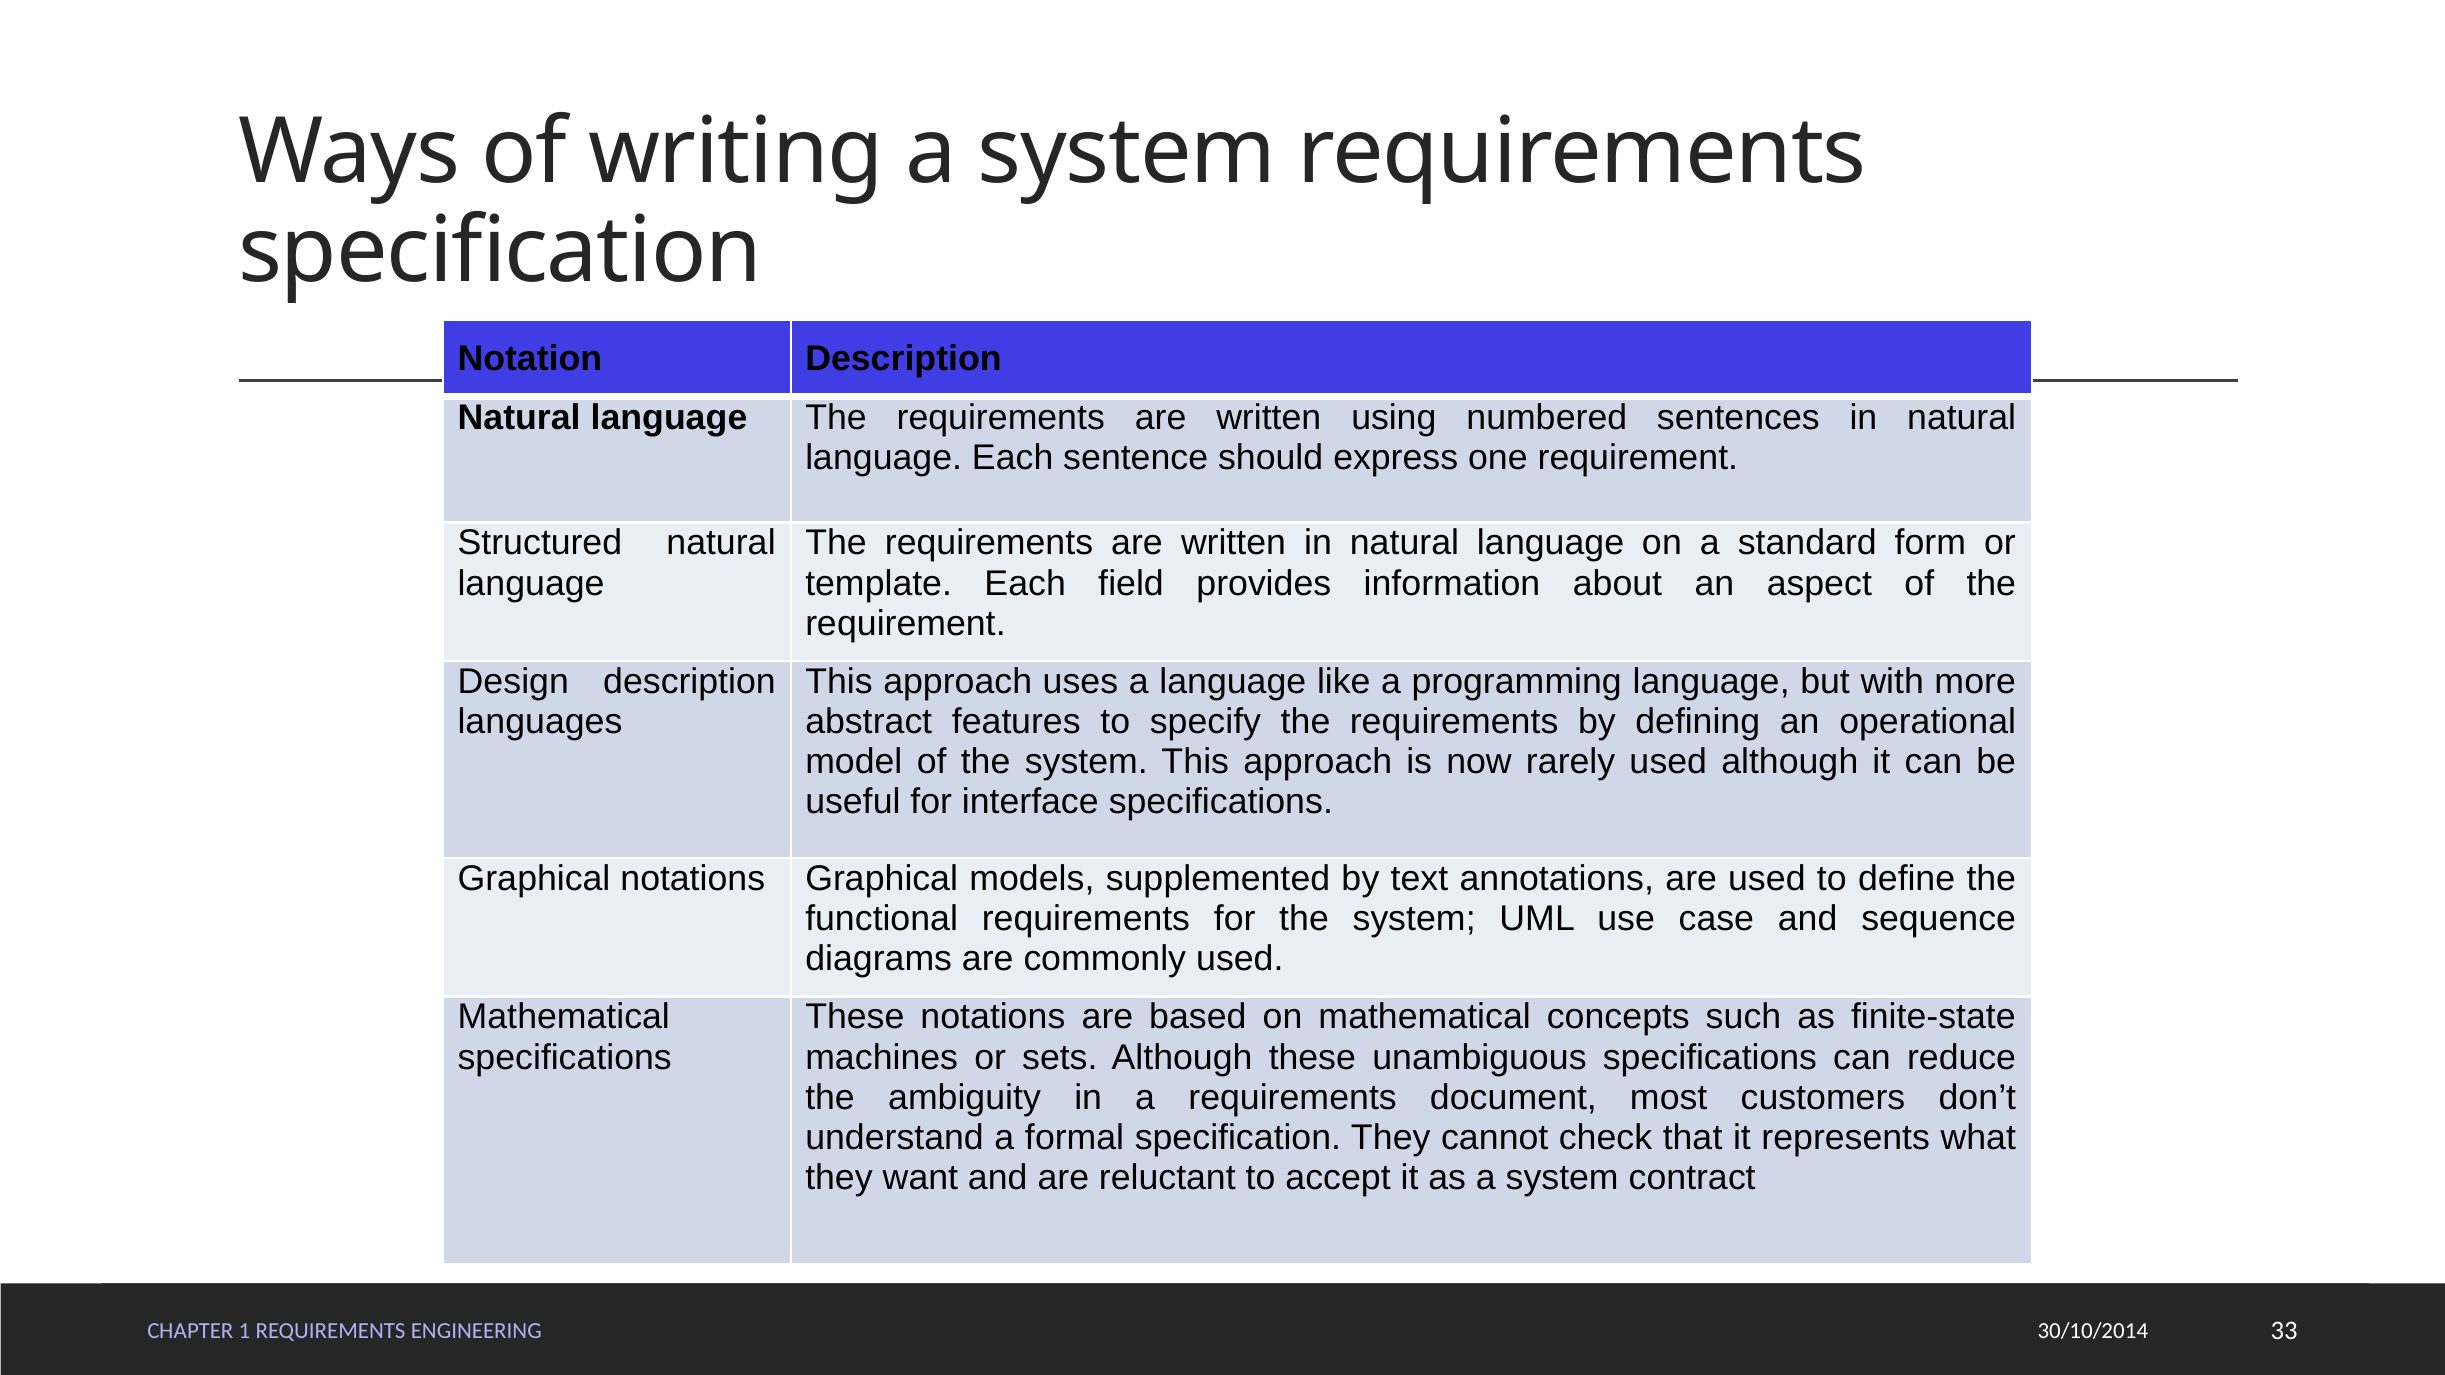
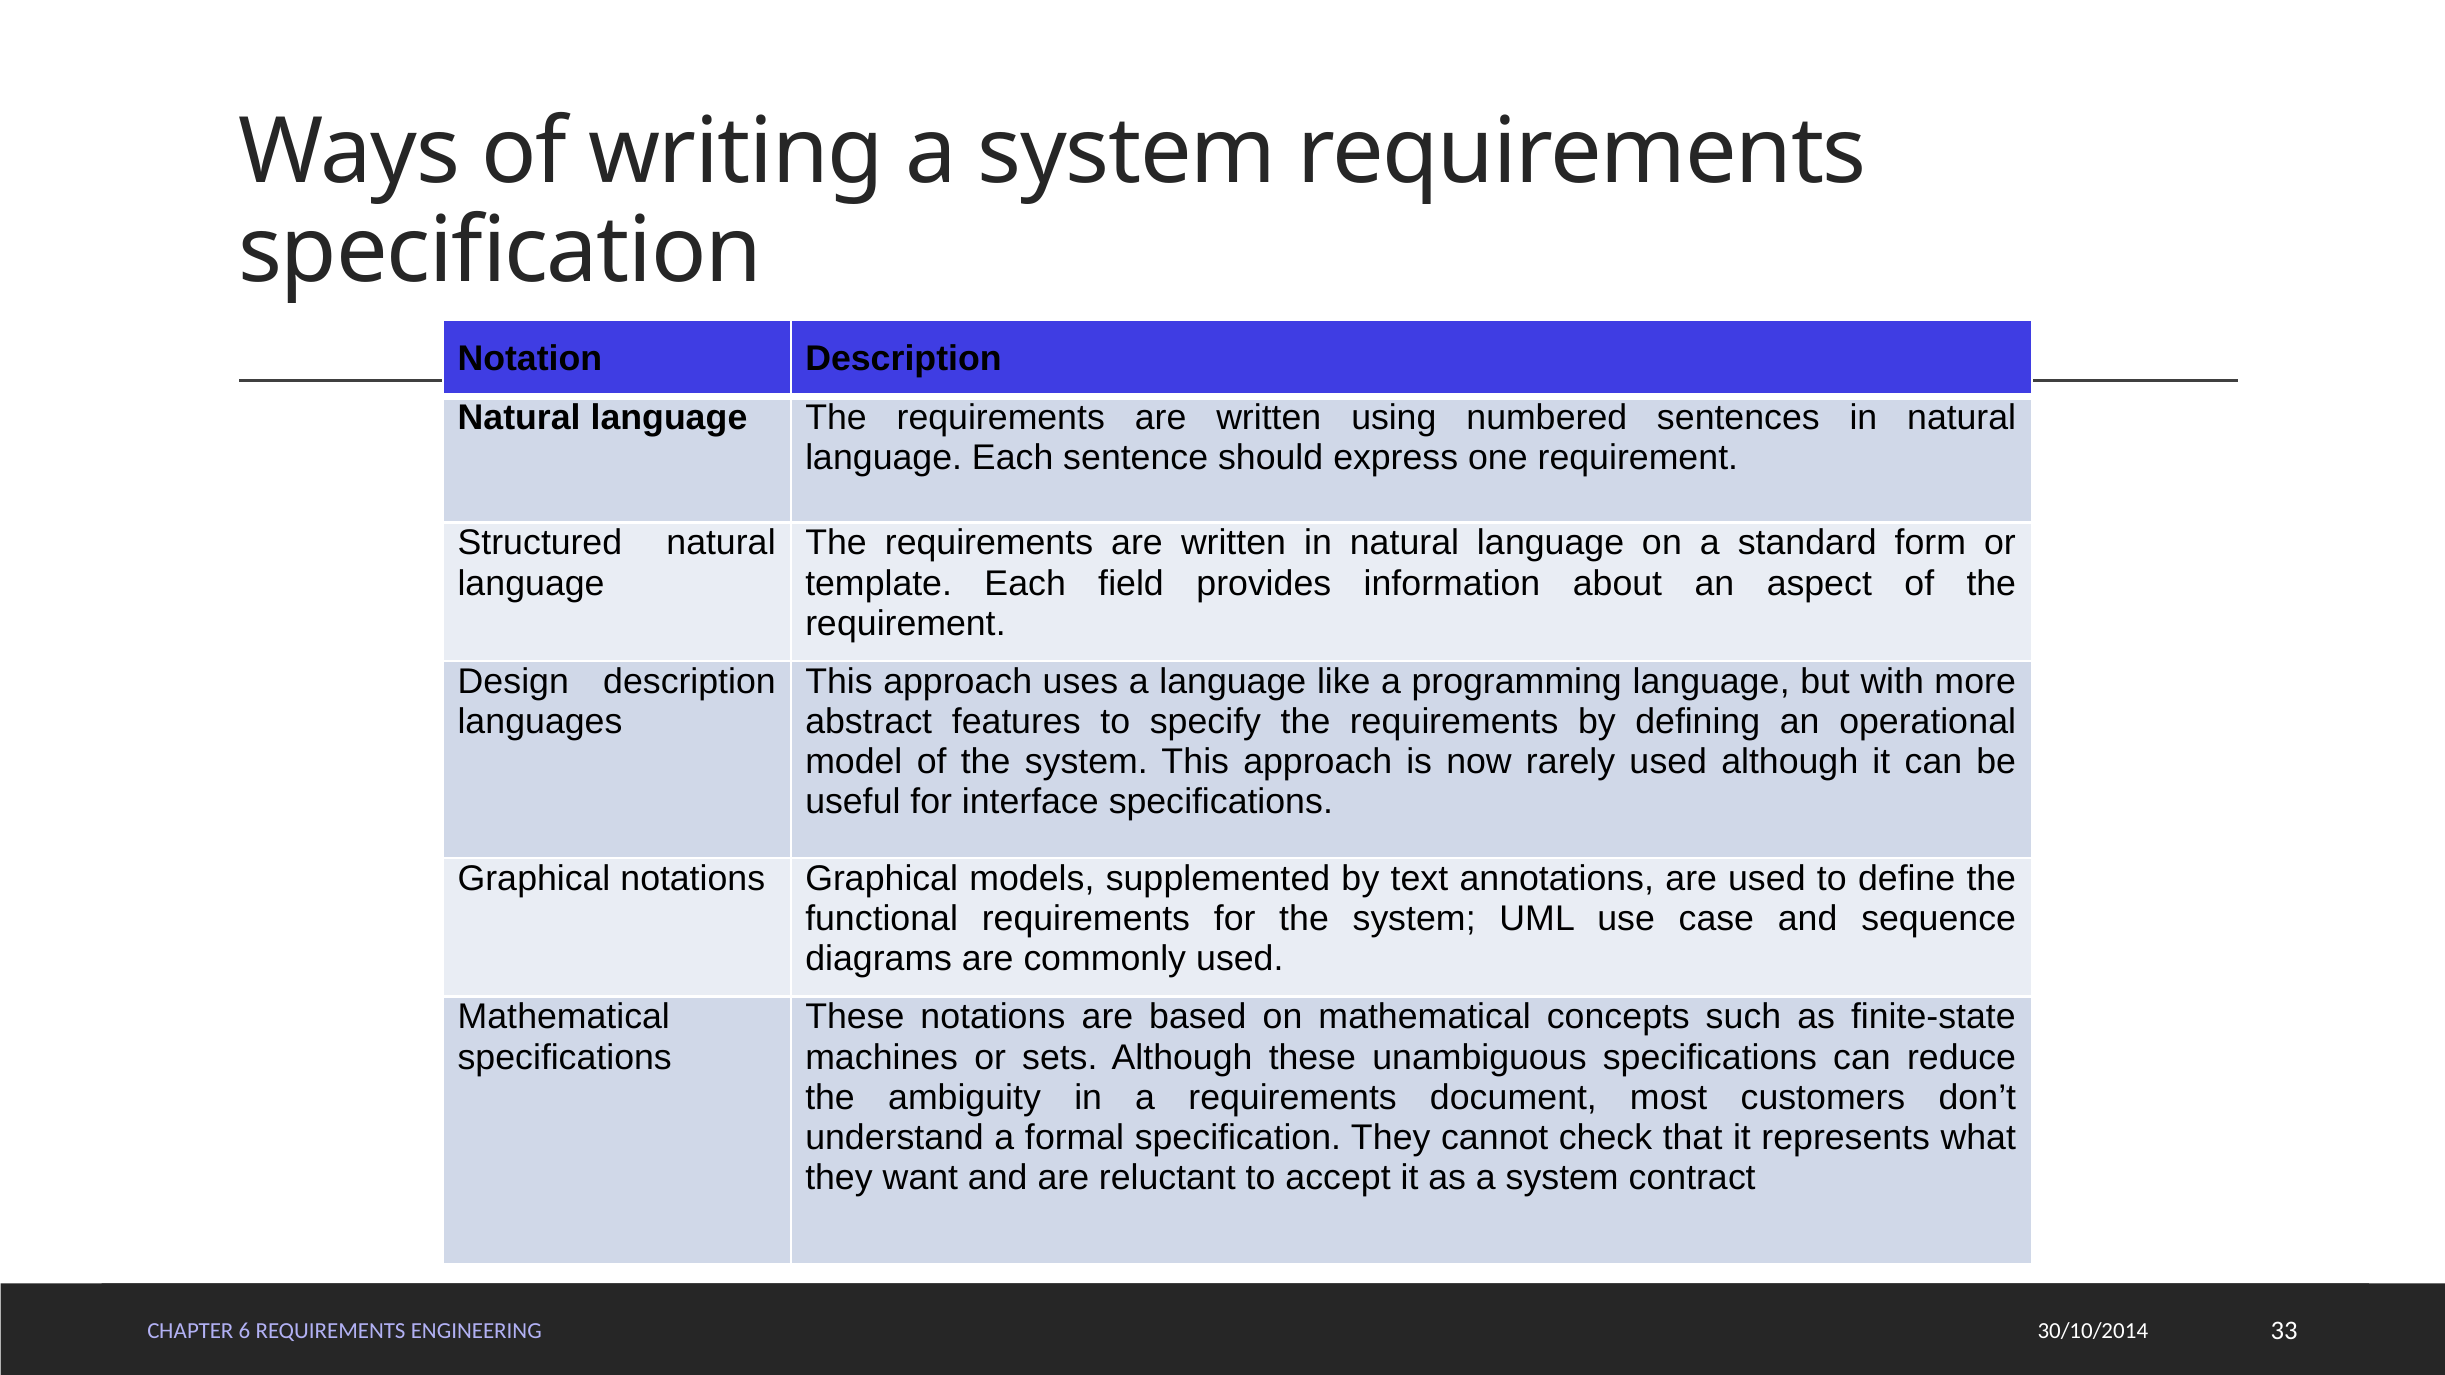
1: 1 -> 6 (245, 1331)
